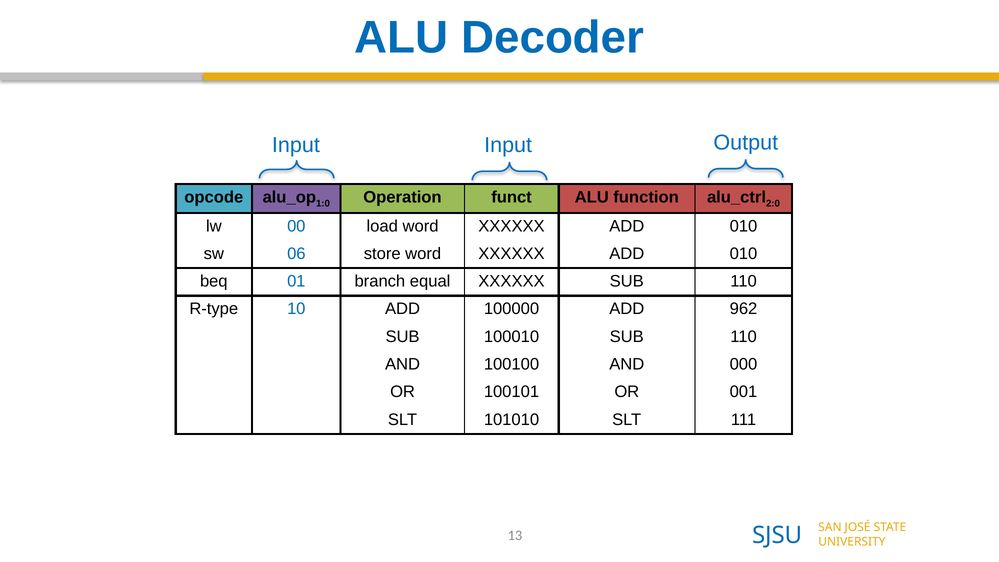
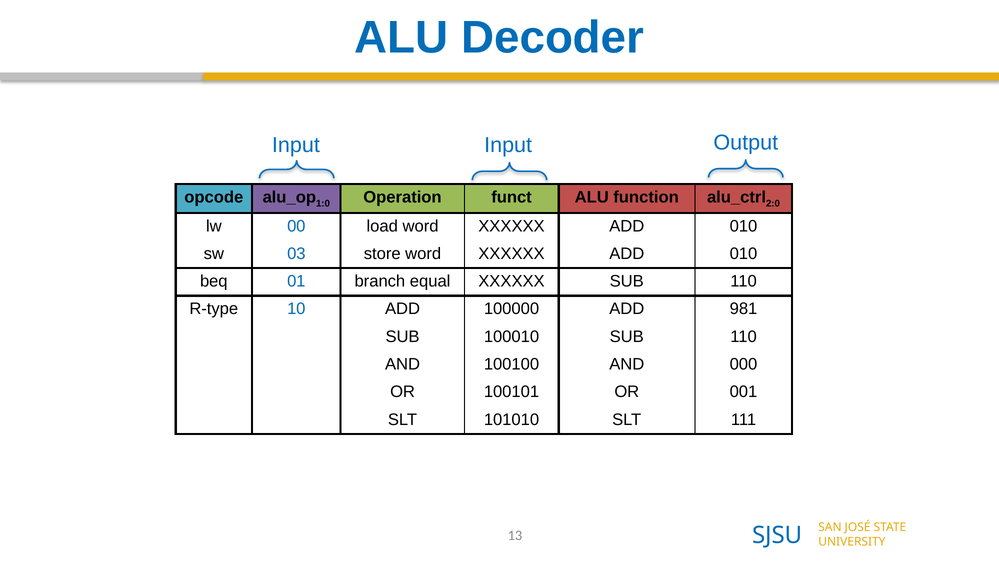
06: 06 -> 03 (296, 254)
962: 962 -> 981 (744, 309)
